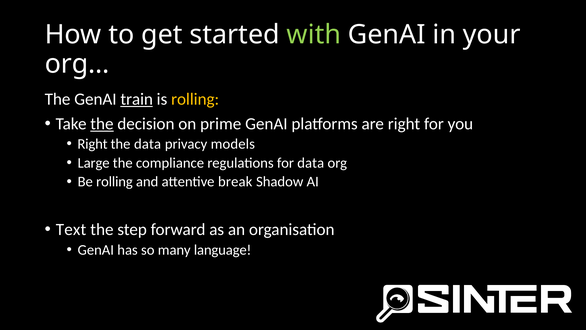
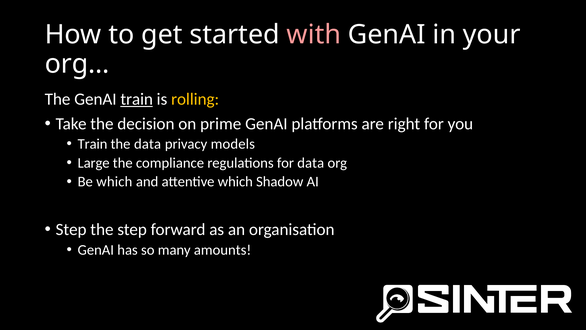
with colour: light green -> pink (314, 35)
the underline: present -> none (102, 124)
Right: Right -> Train (93, 144)
Be rolling: rolling -> which (114, 182)
attentive break: break -> which (235, 182)
Text: Text -> Step (71, 229)
language: language -> amounts (223, 250)
